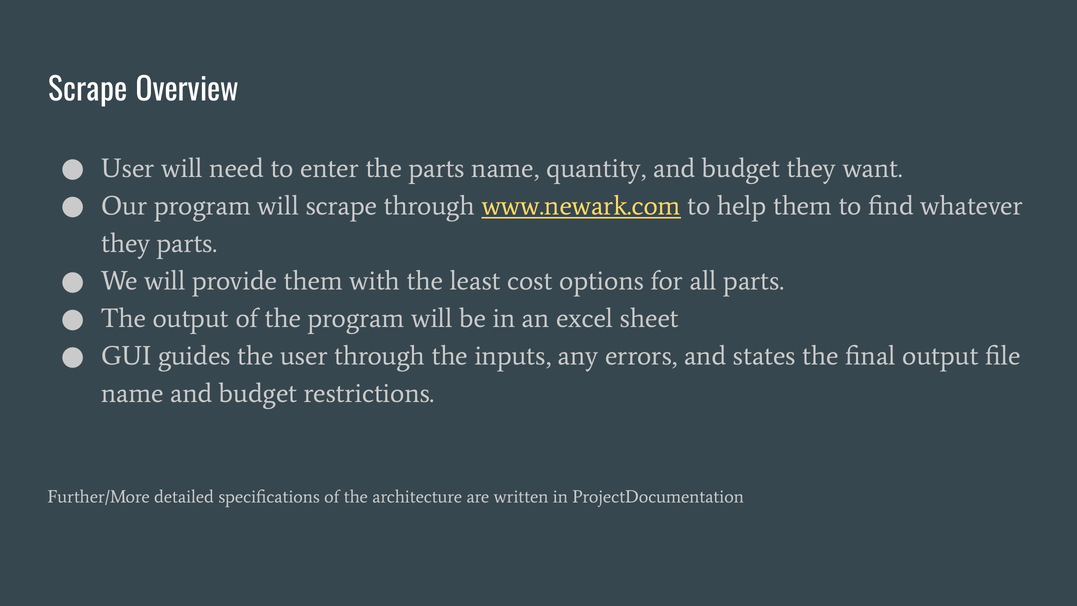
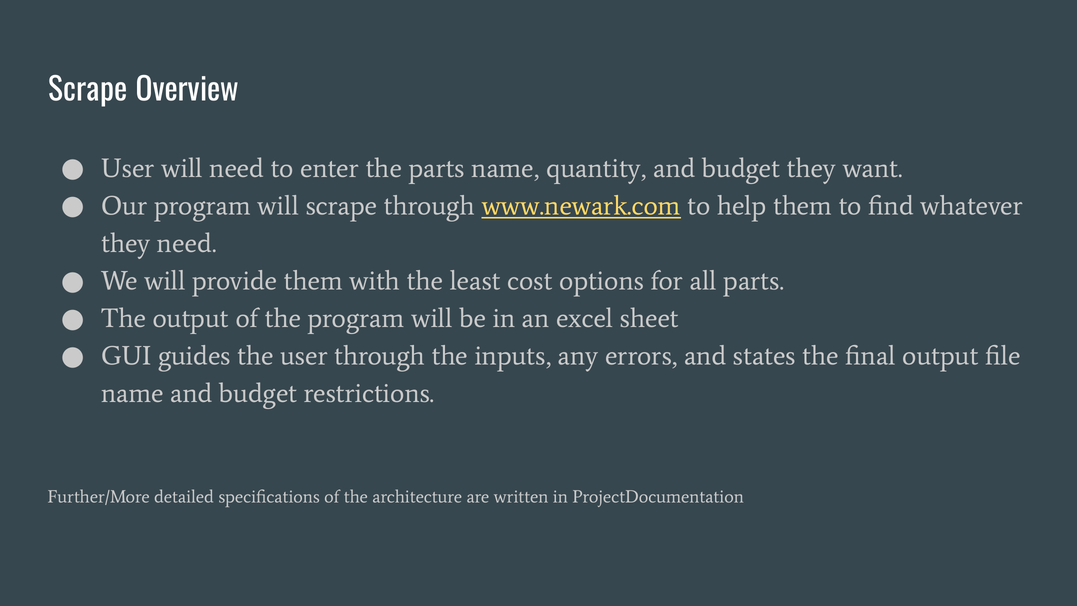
they parts: parts -> need (187, 243)
